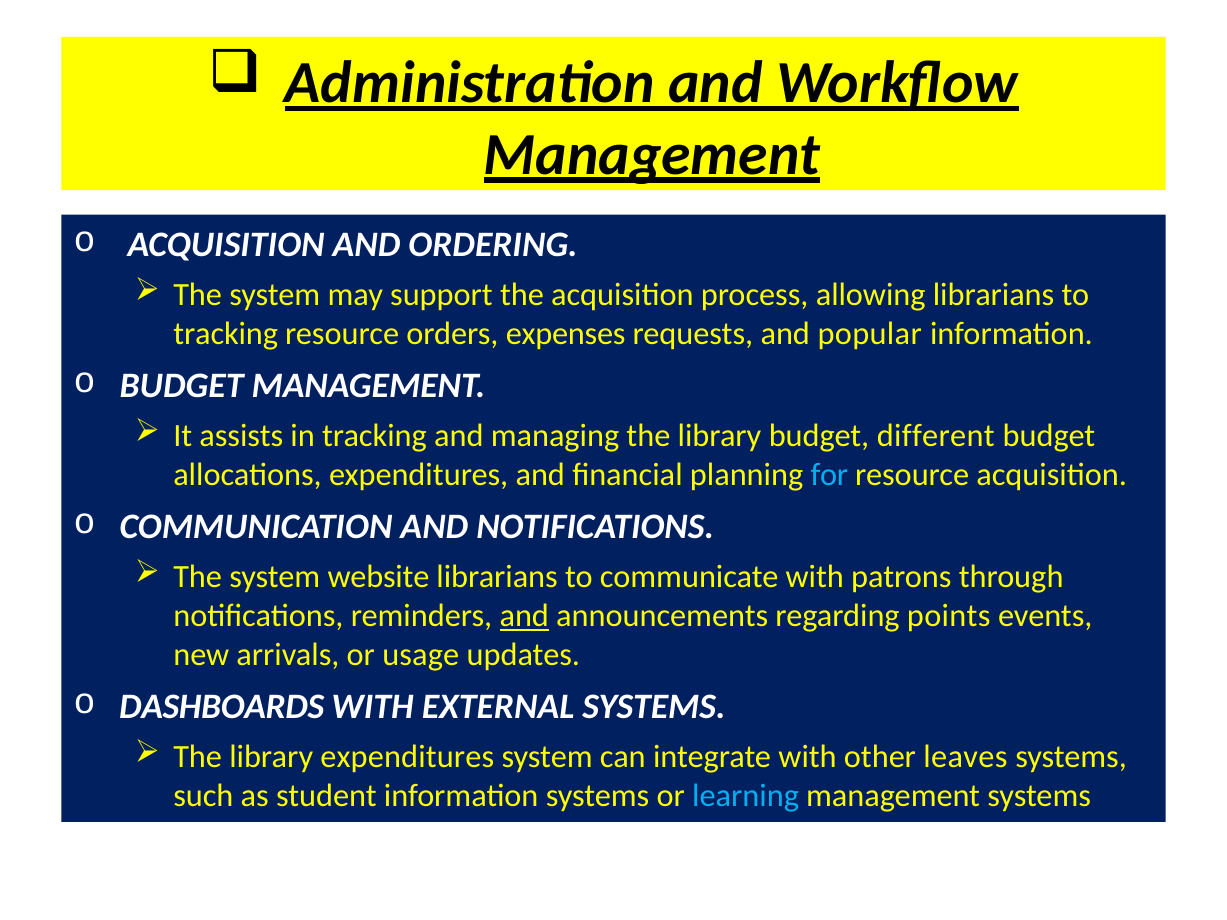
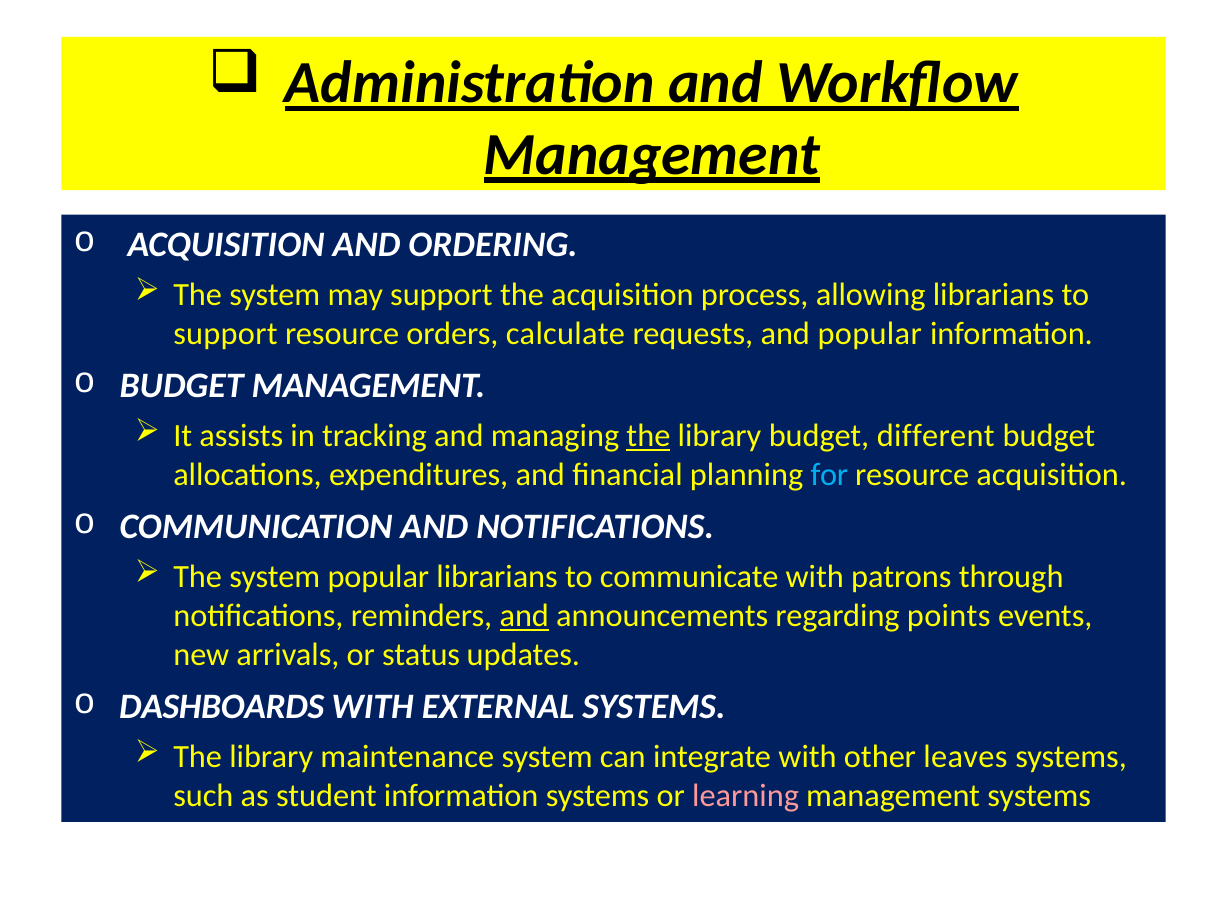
tracking: tracking -> support (225, 334)
expenses: expenses -> calculate (565, 334)
the underline: none -> present (648, 436)
system website: website -> popular (378, 577)
usage: usage -> status (421, 655)
library expenditures: expenditures -> maintenance (407, 757)
learning colour: light blue -> pink (746, 796)
